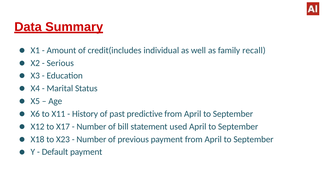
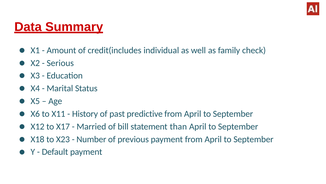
recall: recall -> check (254, 50)
Number: Number -> Married (91, 126)
used: used -> than (178, 126)
